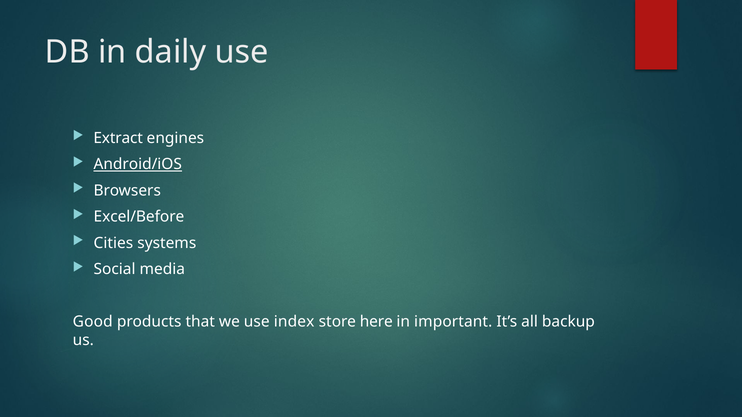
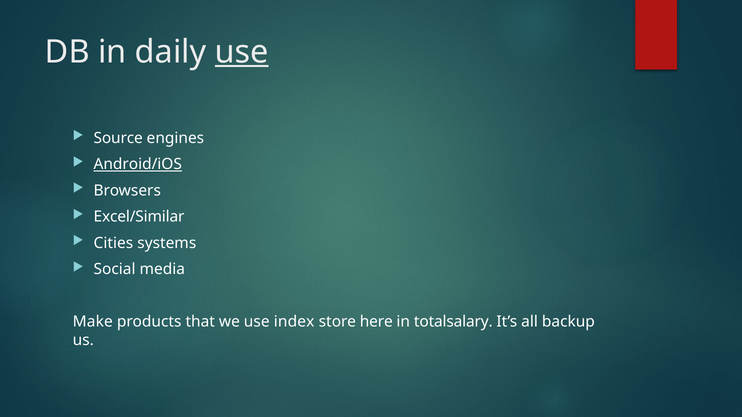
use underline: none -> present (242, 52)
Extract: Extract -> Source (118, 138)
Excel/Before: Excel/Before -> Excel/Similar (139, 217)
Good: Good -> Make (93, 322)
important: important -> totalsalary (453, 322)
